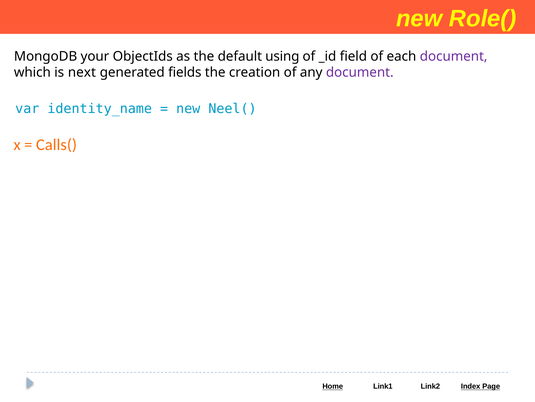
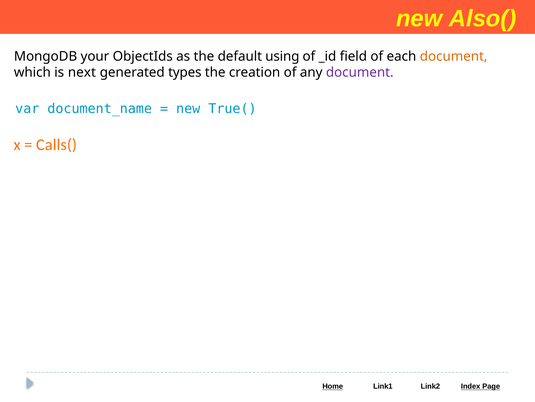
Role(: Role( -> Also( (483, 19)
document colour: purple -> orange (454, 56)
fields: fields -> types (185, 72)
identity_name: identity_name -> document_name (100, 109)
Neel(: Neel( -> True( (232, 109)
